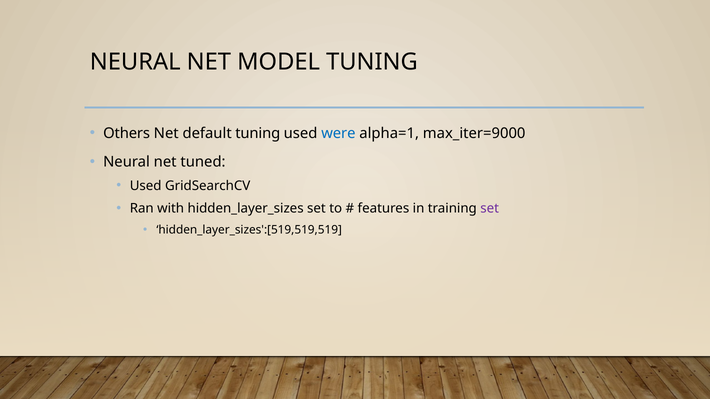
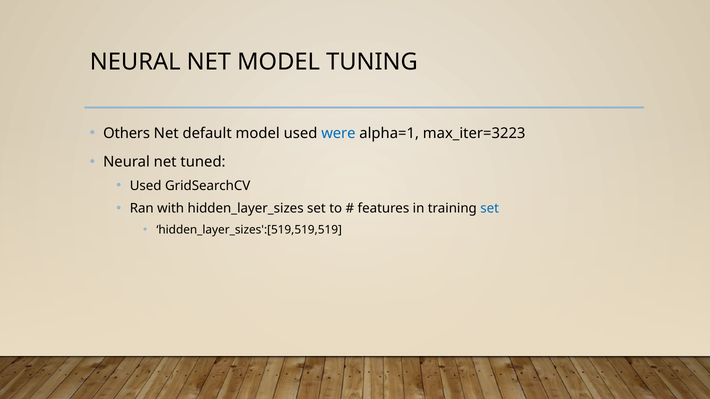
default tuning: tuning -> model (258, 134)
max_iter=9000: max_iter=9000 -> max_iter=3223 (474, 134)
set colour: purple -> blue (490, 209)
